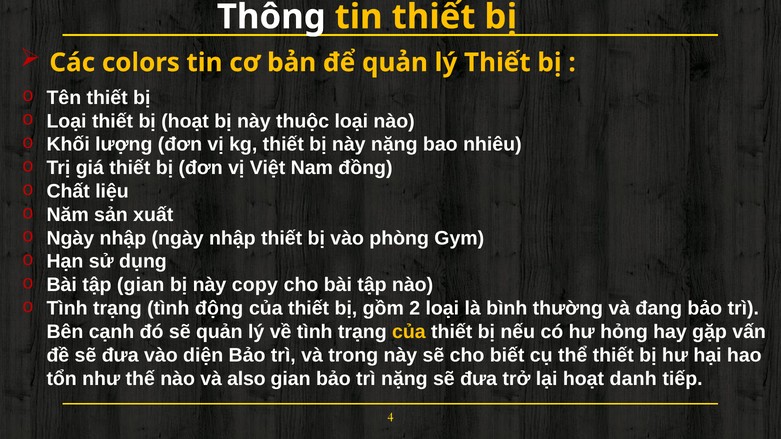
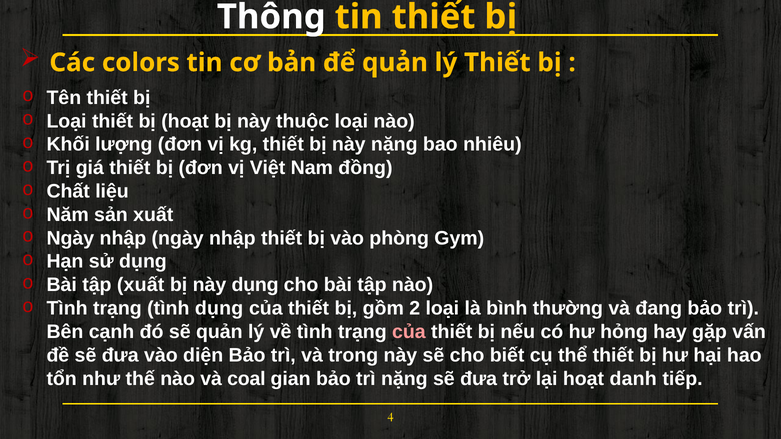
tập gian: gian -> xuất (141, 285)
này copy: copy -> dụng (255, 285)
tình động: động -> dụng (219, 309)
của colour: yellow -> pink (409, 332)
also: also -> coal (246, 379)
